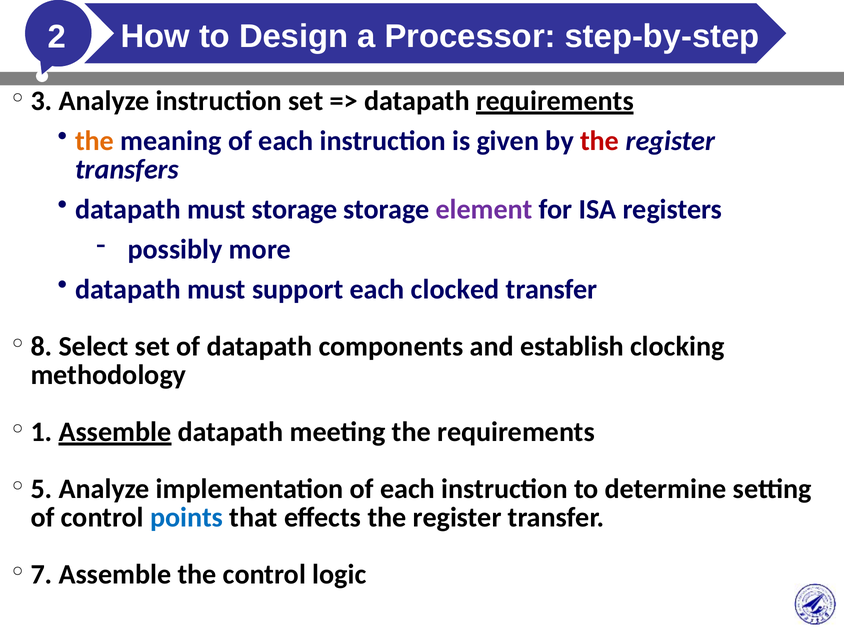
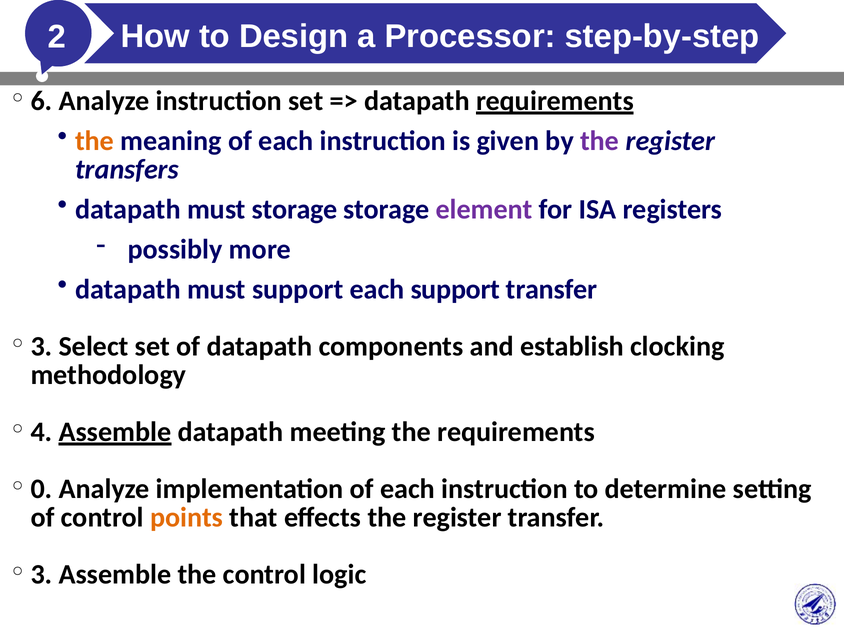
3: 3 -> 6 (41, 101)
the colour: red -> purple (600, 141)
each clocked: clocked -> support (455, 289)
8: 8 -> 3 (41, 346)
1: 1 -> 4 (41, 432)
5: 5 -> 0 (41, 489)
points colour: blue -> orange (187, 517)
7: 7 -> 3 (41, 574)
